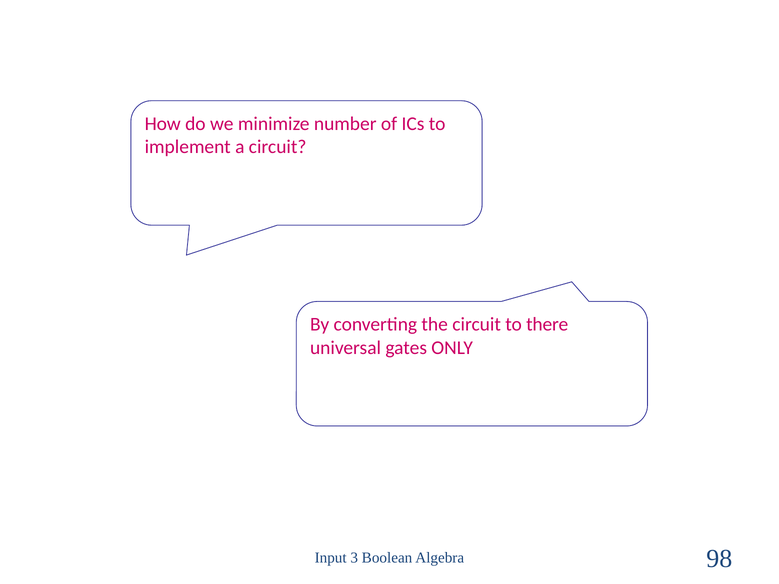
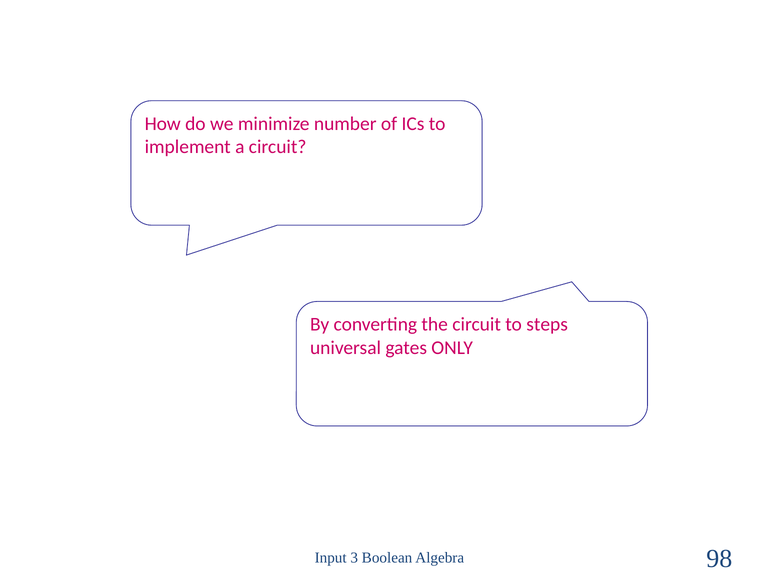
there: there -> steps (547, 325)
